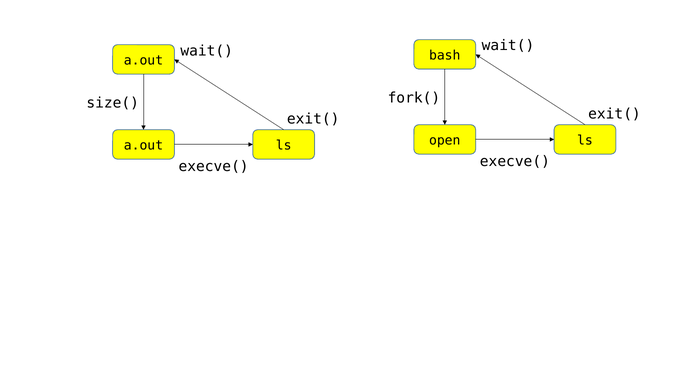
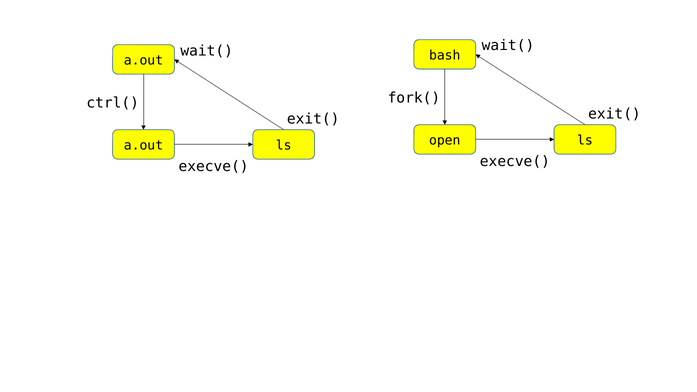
size(: size( -> ctrl( (113, 103)
